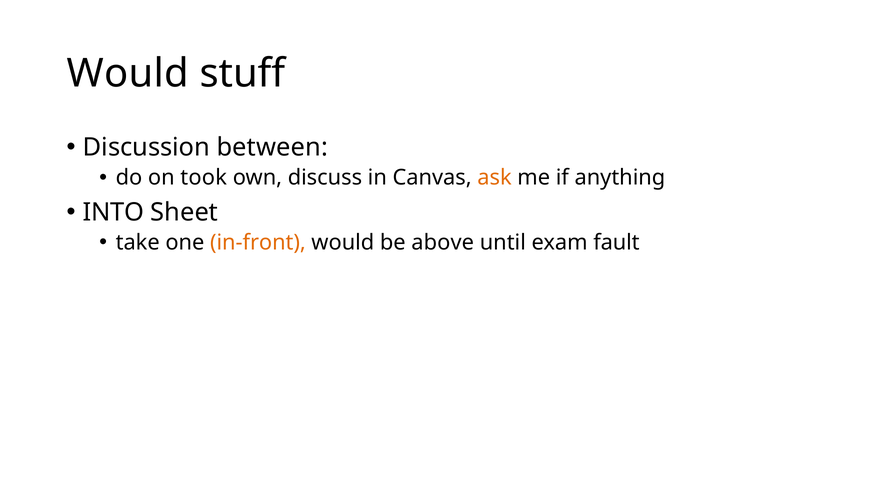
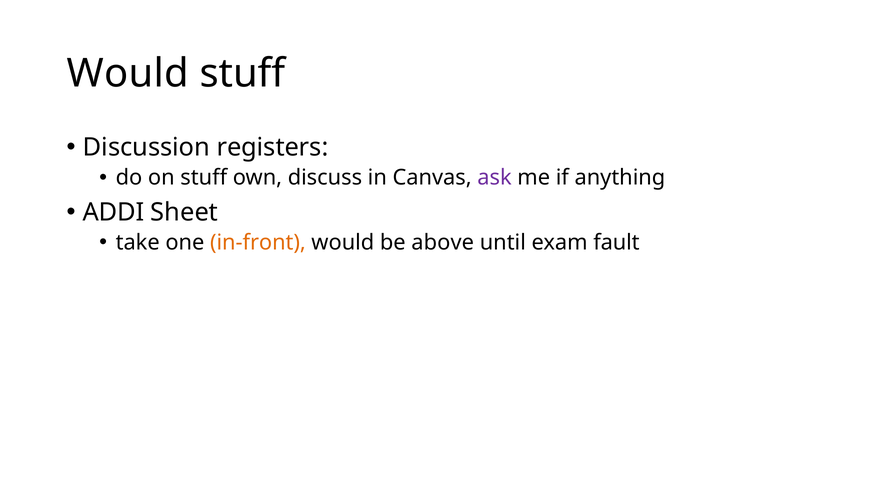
between: between -> registers (273, 148)
on took: took -> stuff (204, 178)
ask colour: orange -> purple (495, 178)
INTO: INTO -> ADDI (114, 212)
